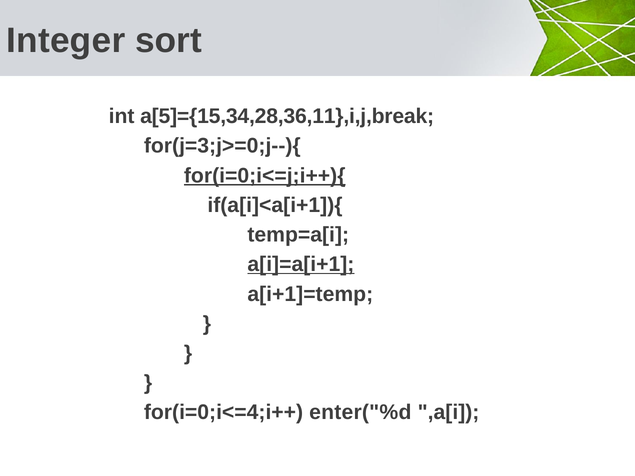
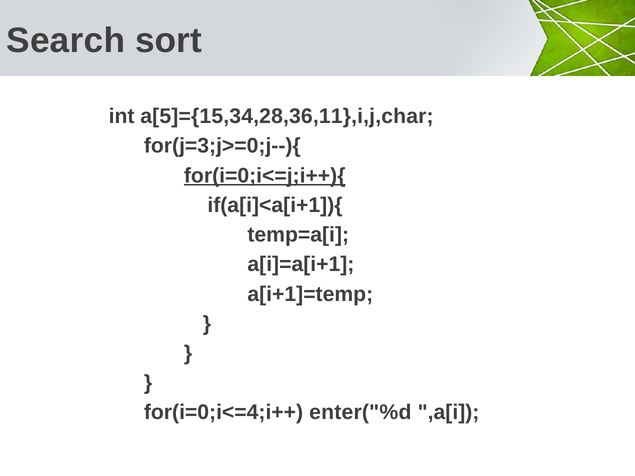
Integer: Integer -> Search (66, 41)
a[5]={15,34,28,36,11},i,j,break: a[5]={15,34,28,36,11},i,j,break -> a[5]={15,34,28,36,11},i,j,char (287, 116)
a[i]=a[i+1 underline: present -> none (301, 265)
